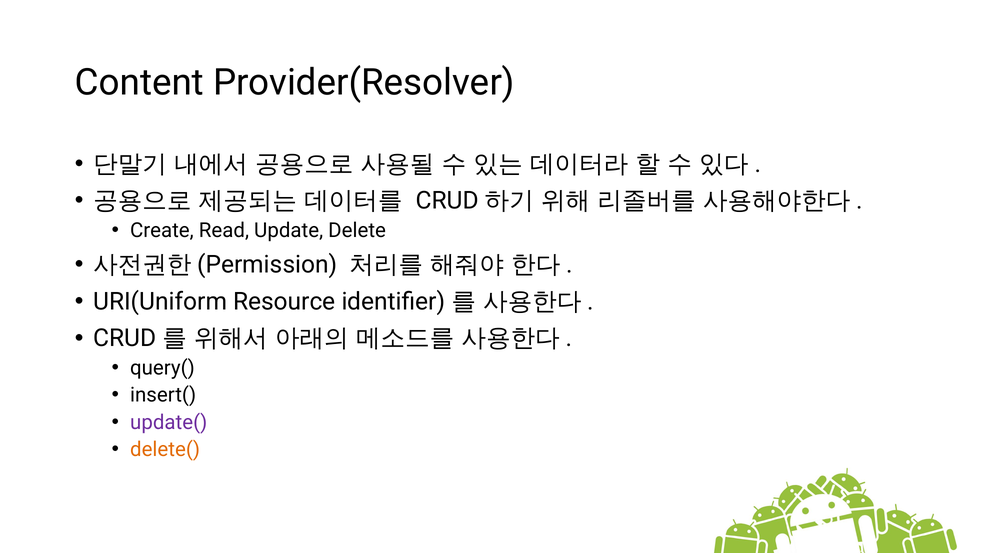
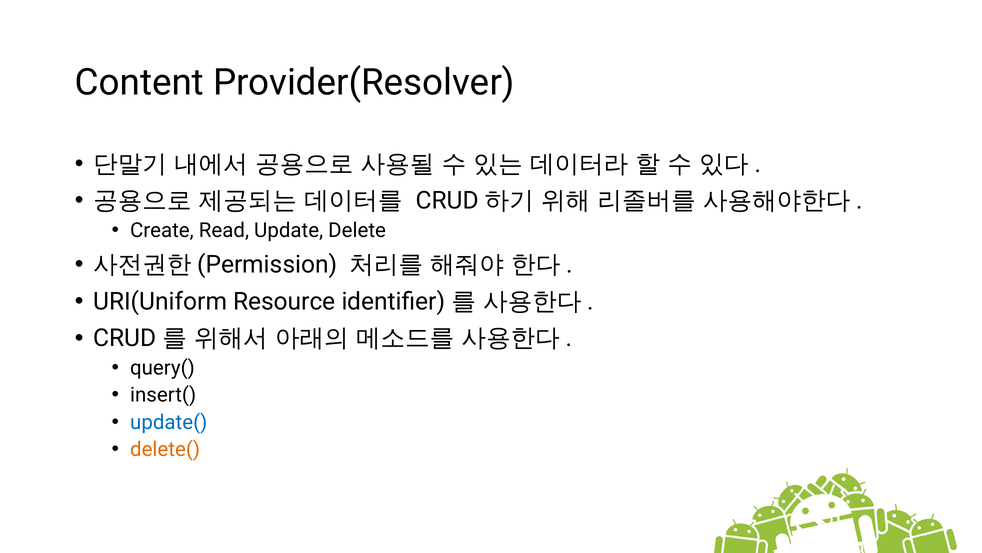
update( colour: purple -> blue (169, 422)
